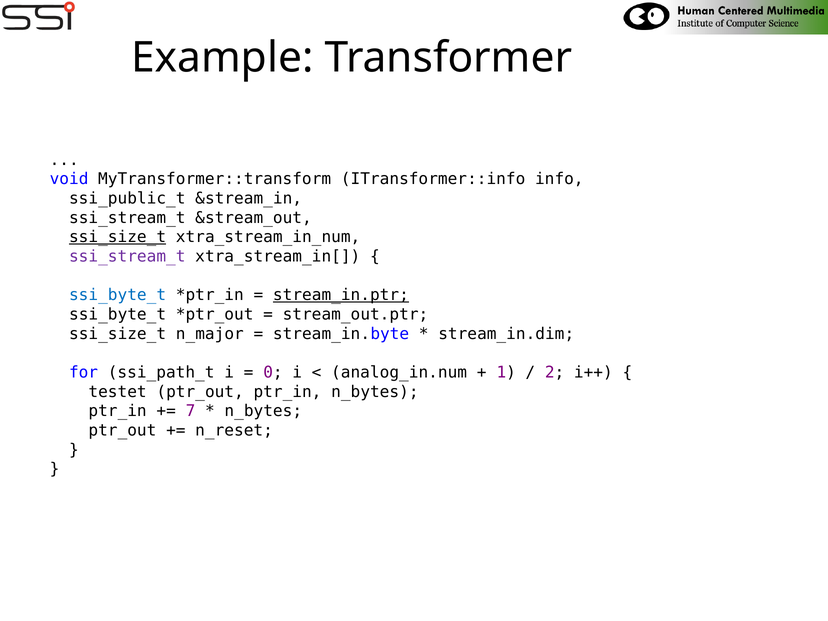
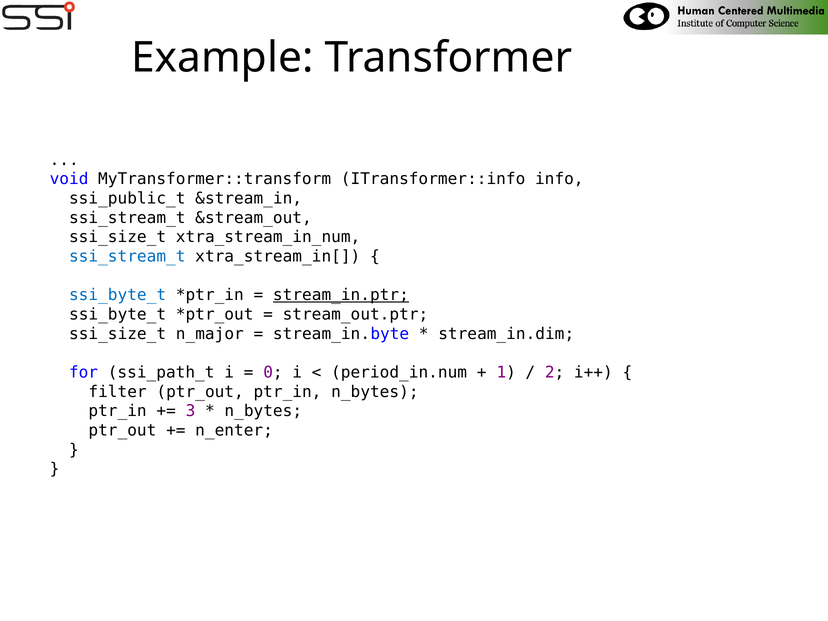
ssi_size_t underline: present -> none (118, 237)
ssi_stream_t colour: purple -> blue (127, 256)
analog_in.num: analog_in.num -> period_in.num (399, 372)
testet: testet -> filter (118, 392)
7: 7 -> 3 (191, 411)
n_reset: n_reset -> n_enter (234, 430)
